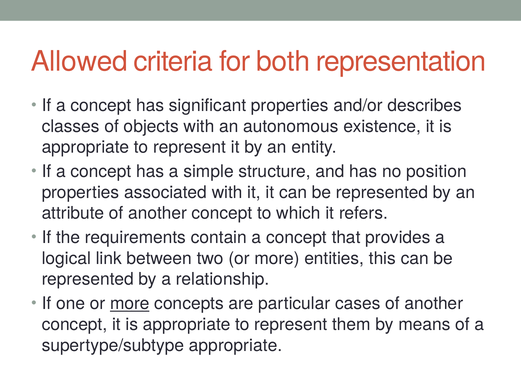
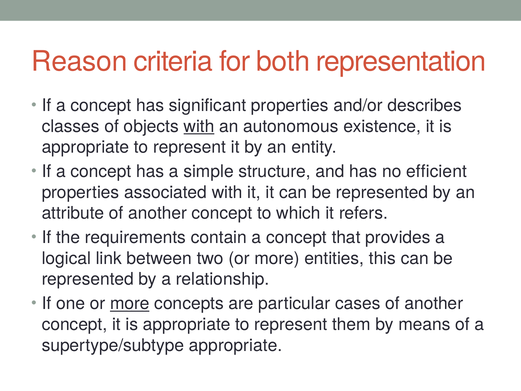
Allowed: Allowed -> Reason (79, 61)
with underline: none -> present (199, 126)
position: position -> efficient (437, 171)
